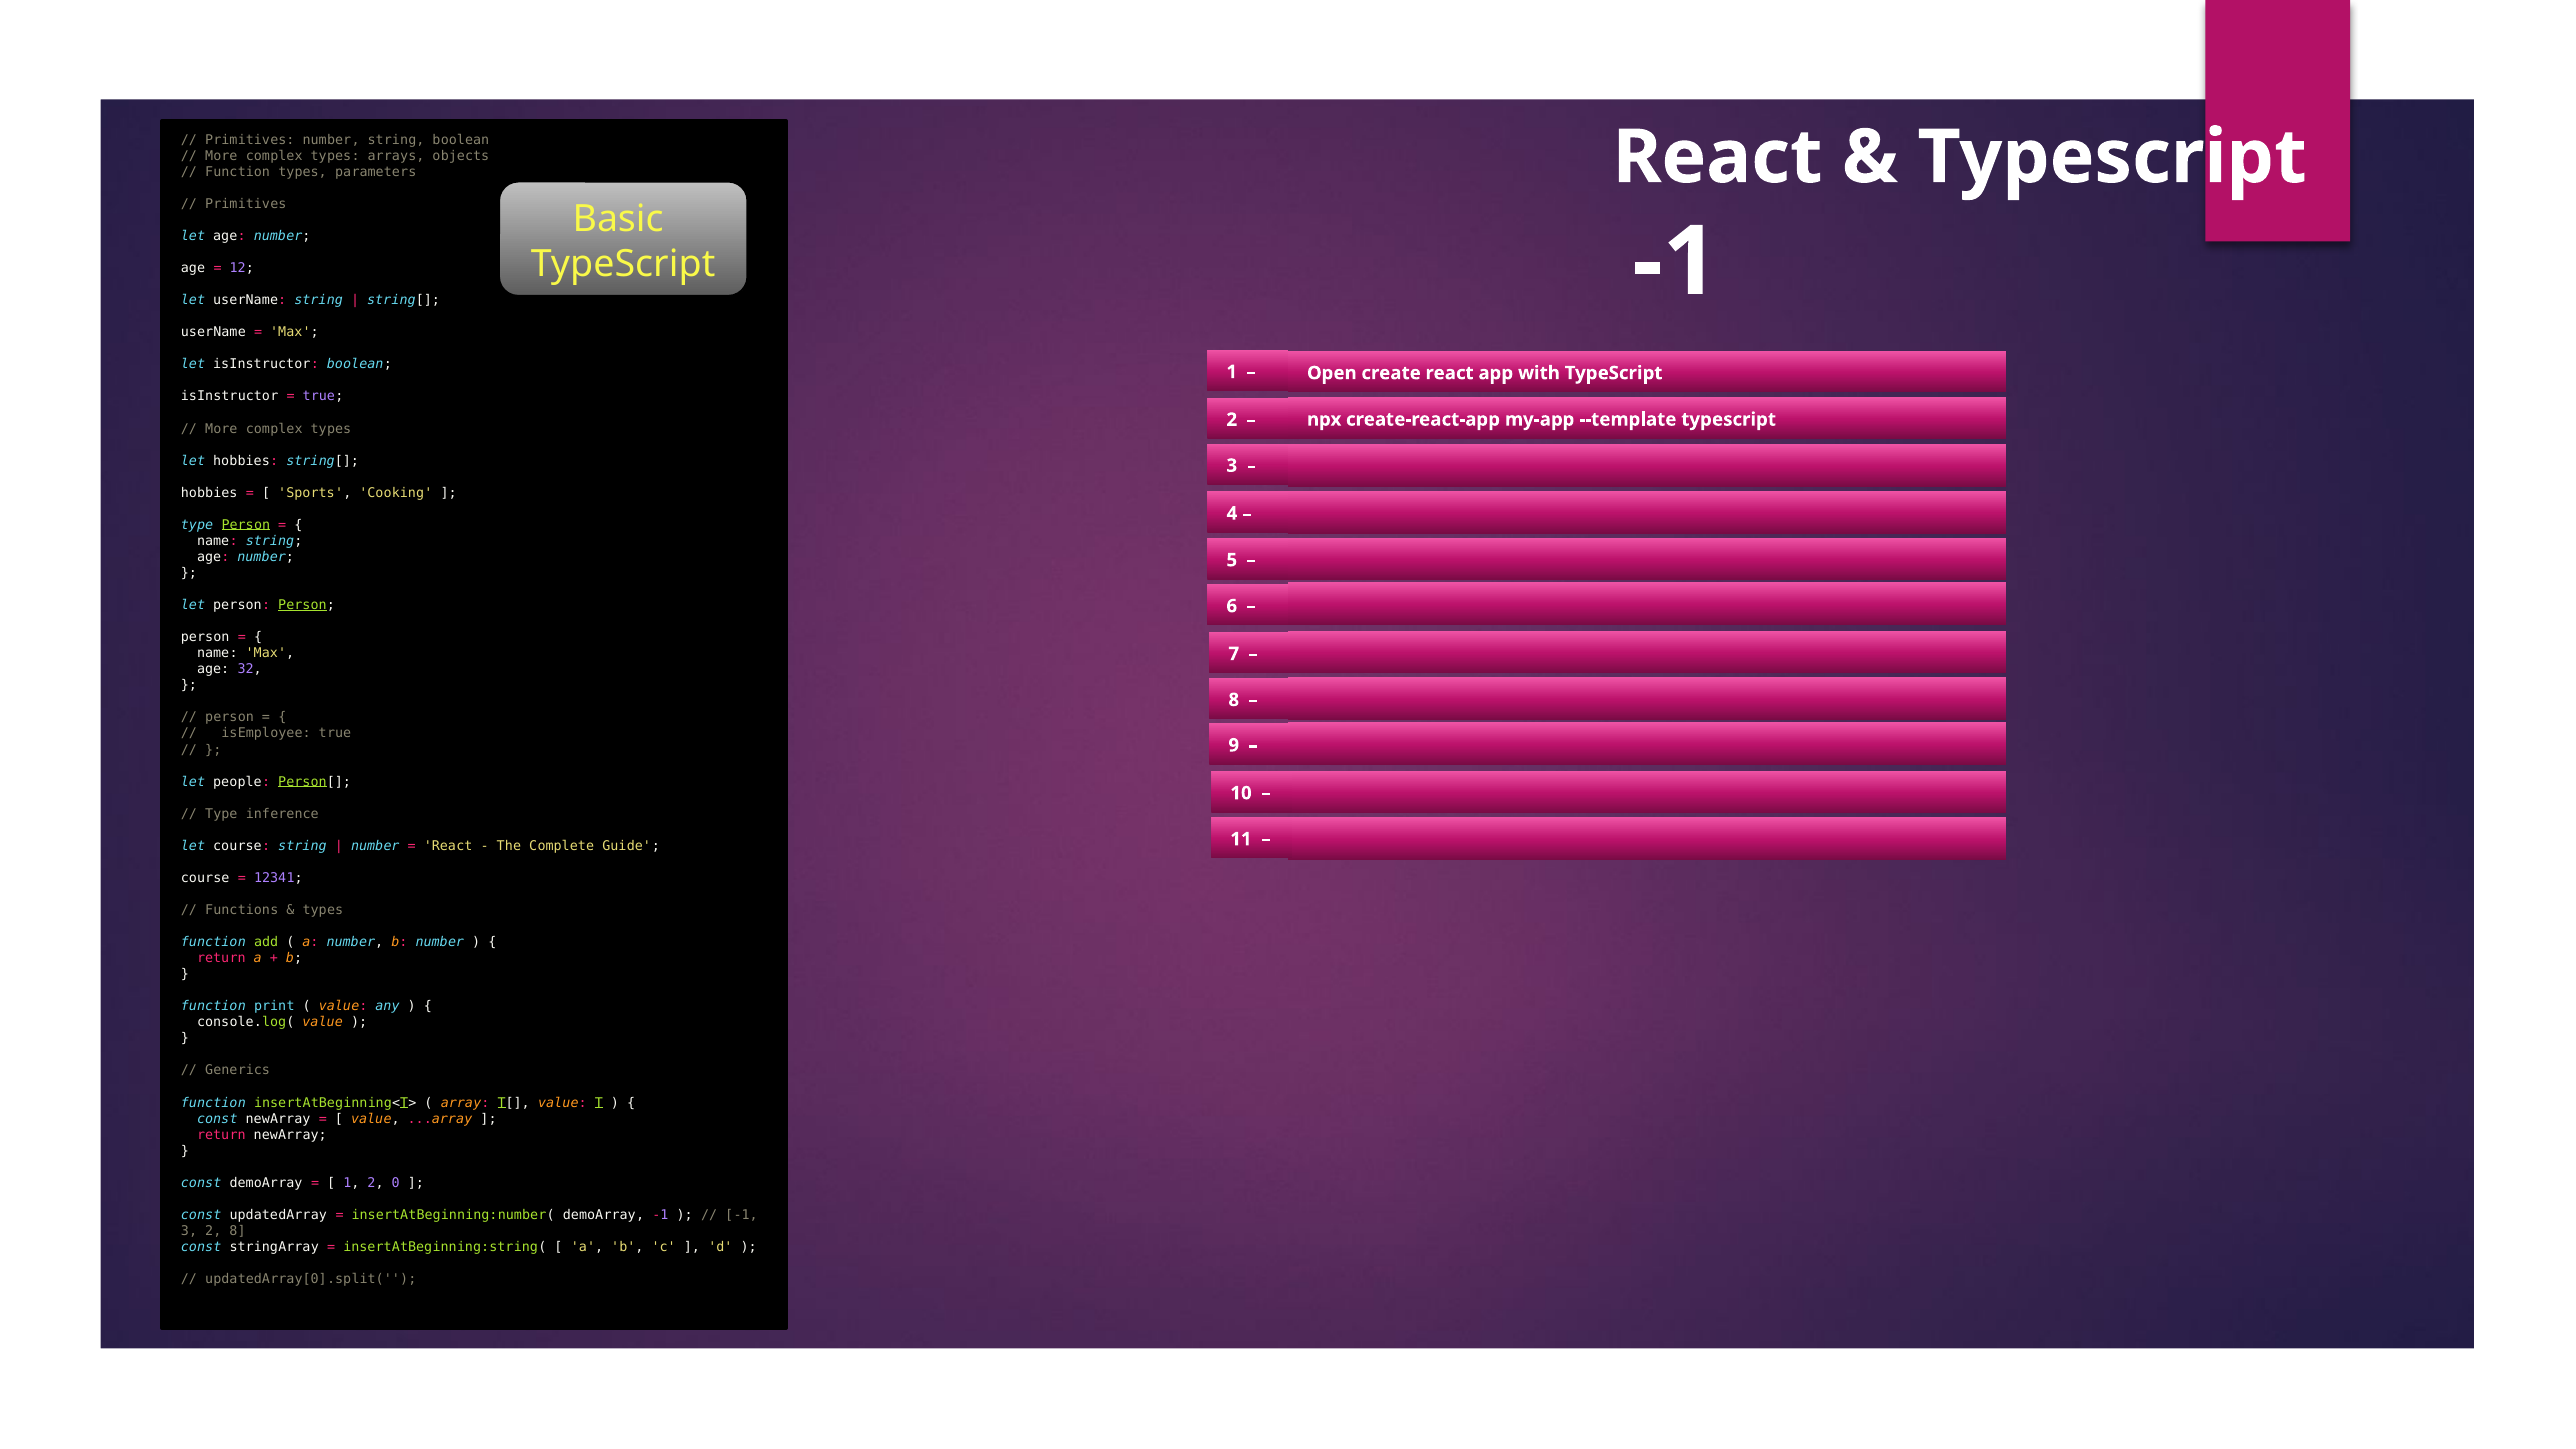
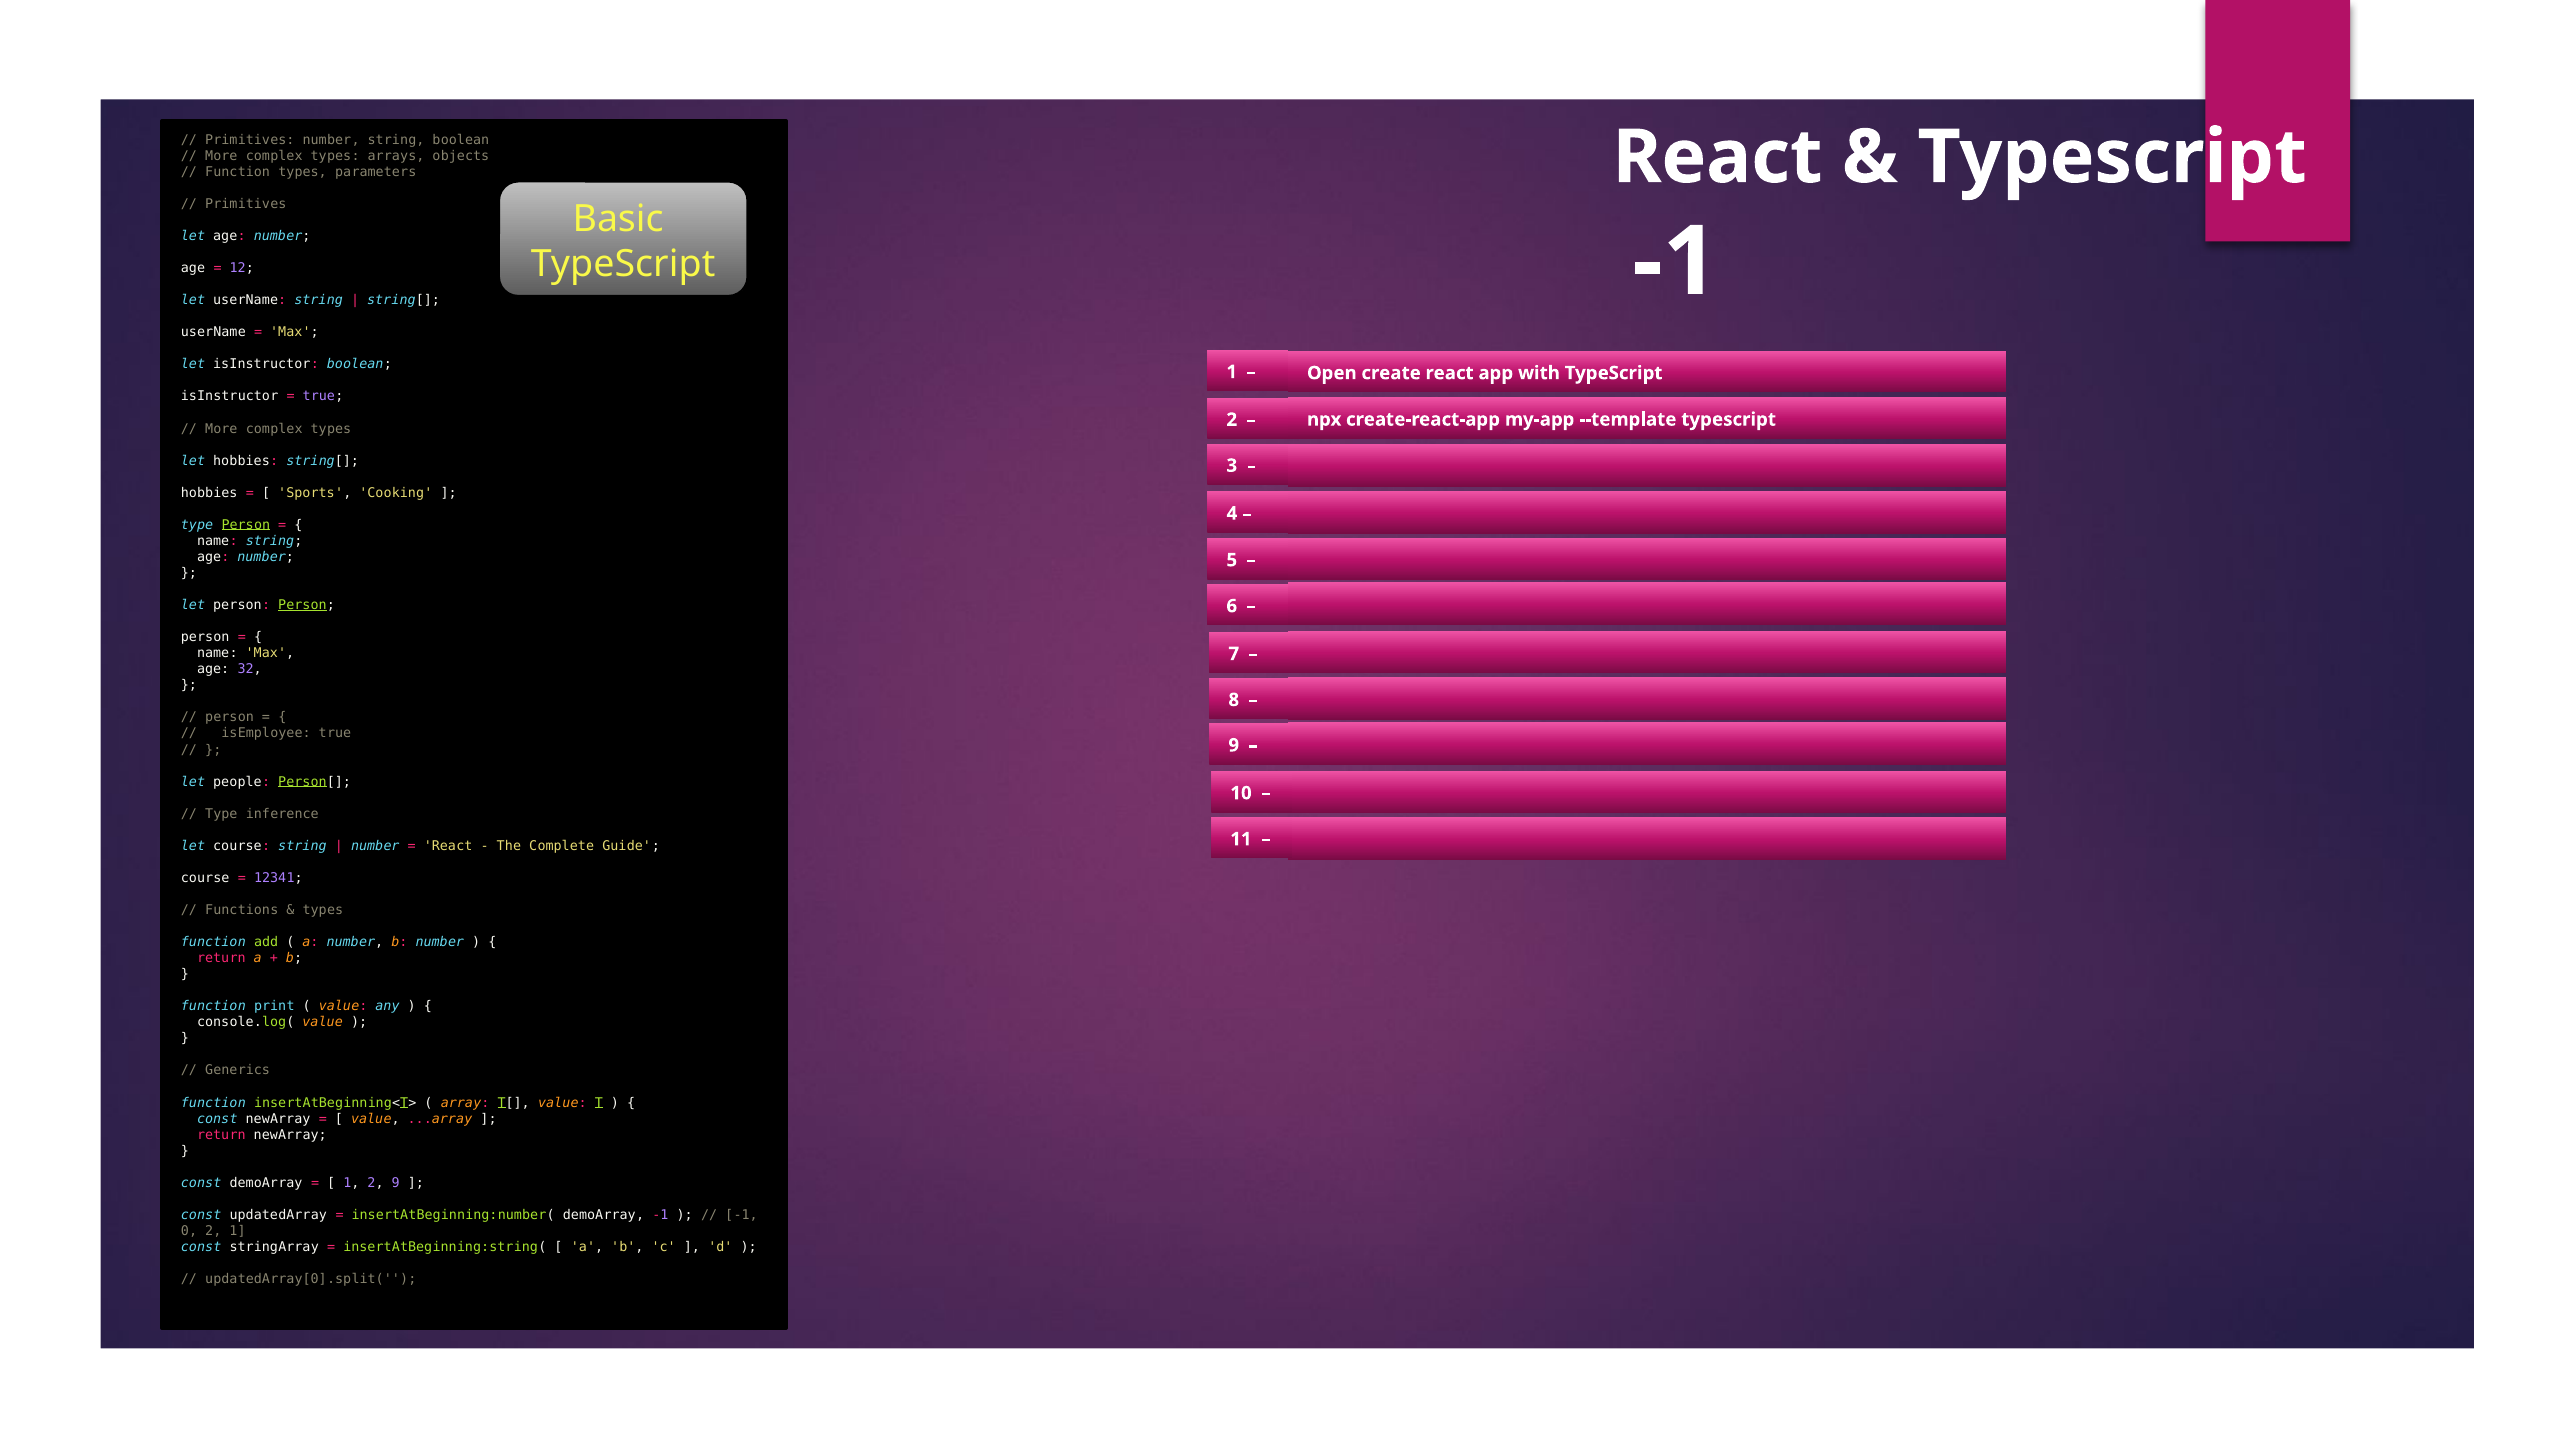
2 0: 0 -> 9 (396, 1183)
3: 3 -> 0 (189, 1231)
2 8: 8 -> 1 (238, 1231)
